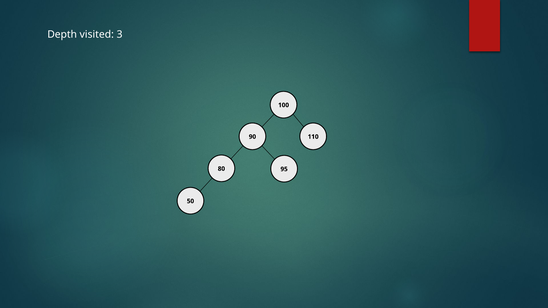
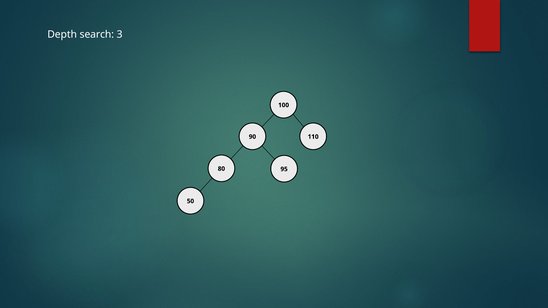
visited: visited -> search (97, 34)
